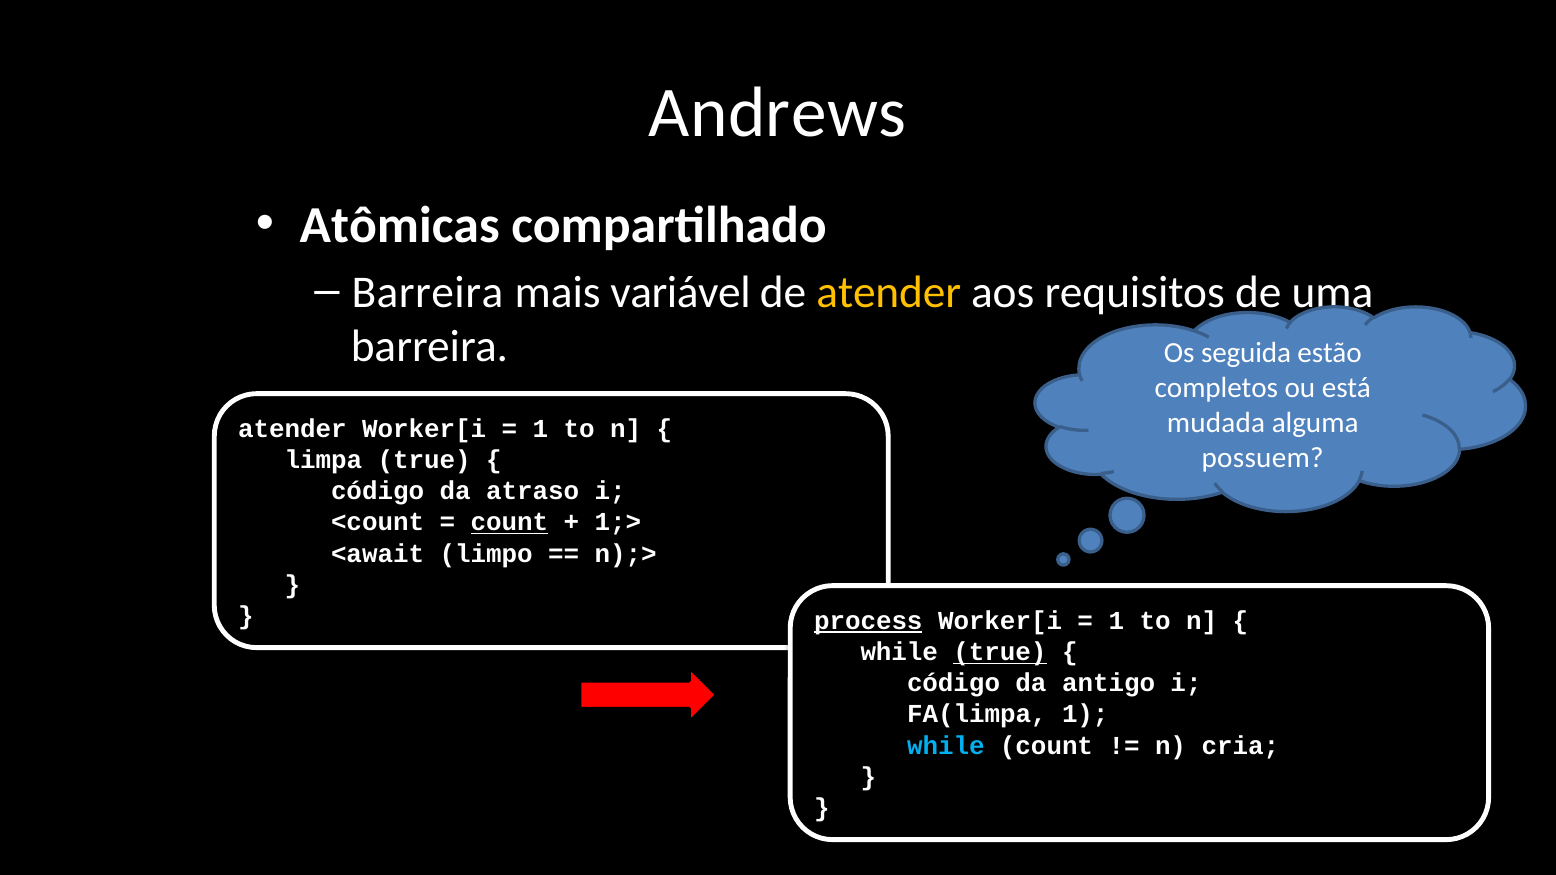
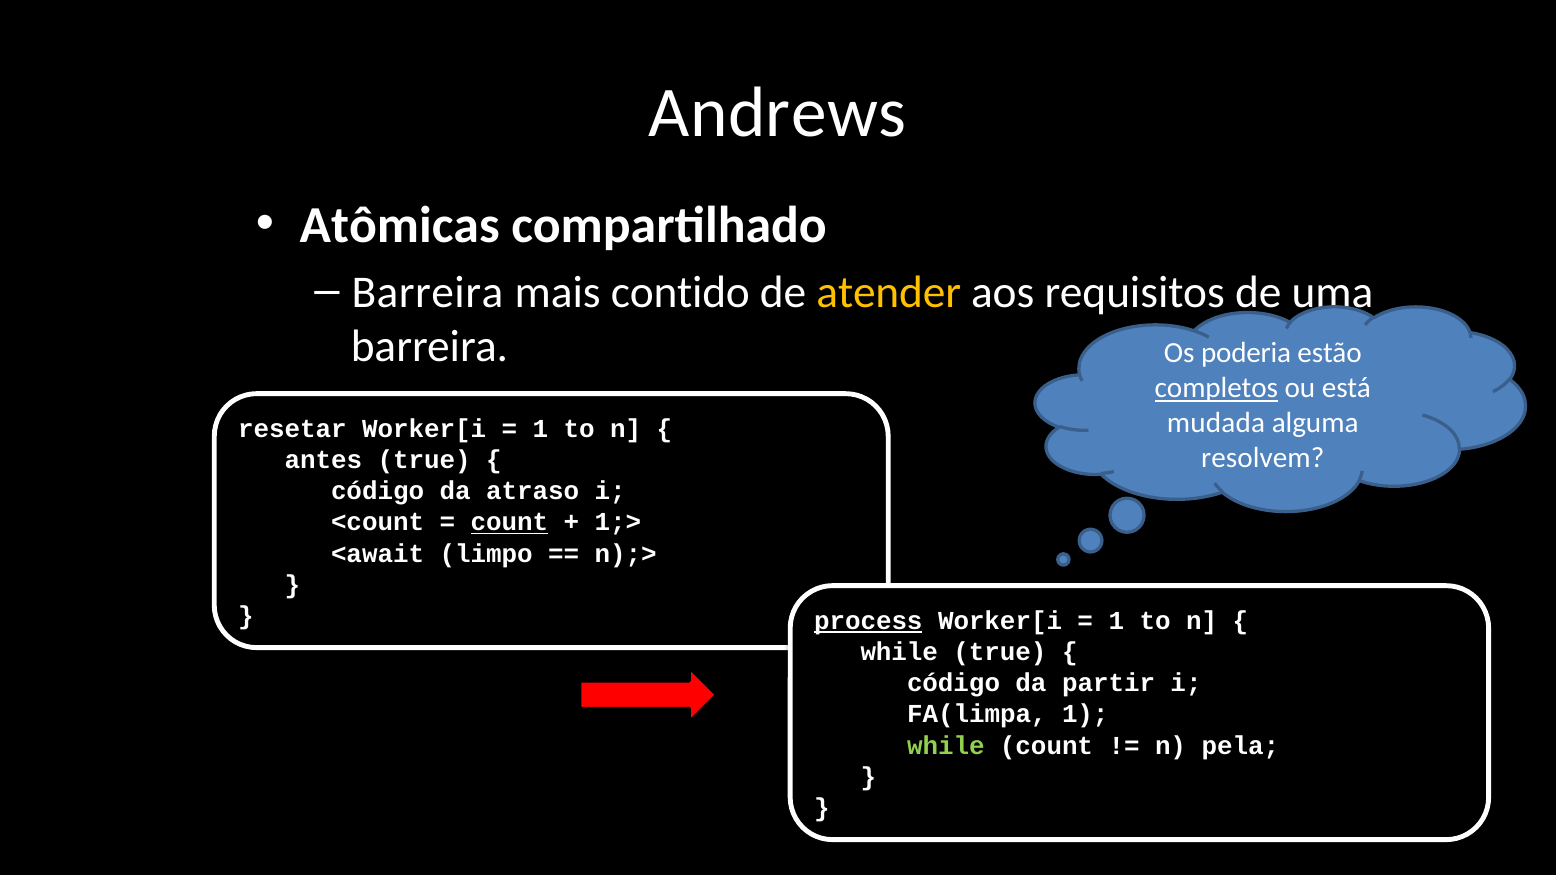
variável: variável -> contido (680, 292)
seguida: seguida -> poderia (1246, 353)
completos underline: none -> present (1216, 388)
atender: atender -> resetar (292, 429)
possuem: possuem -> resolvem (1263, 458)
limpa: limpa -> antes (323, 460)
true underline: present -> none (1000, 652)
antigo: antigo -> partir (1109, 684)
while colour: light blue -> light green (946, 746)
cria: cria -> pela (1240, 746)
